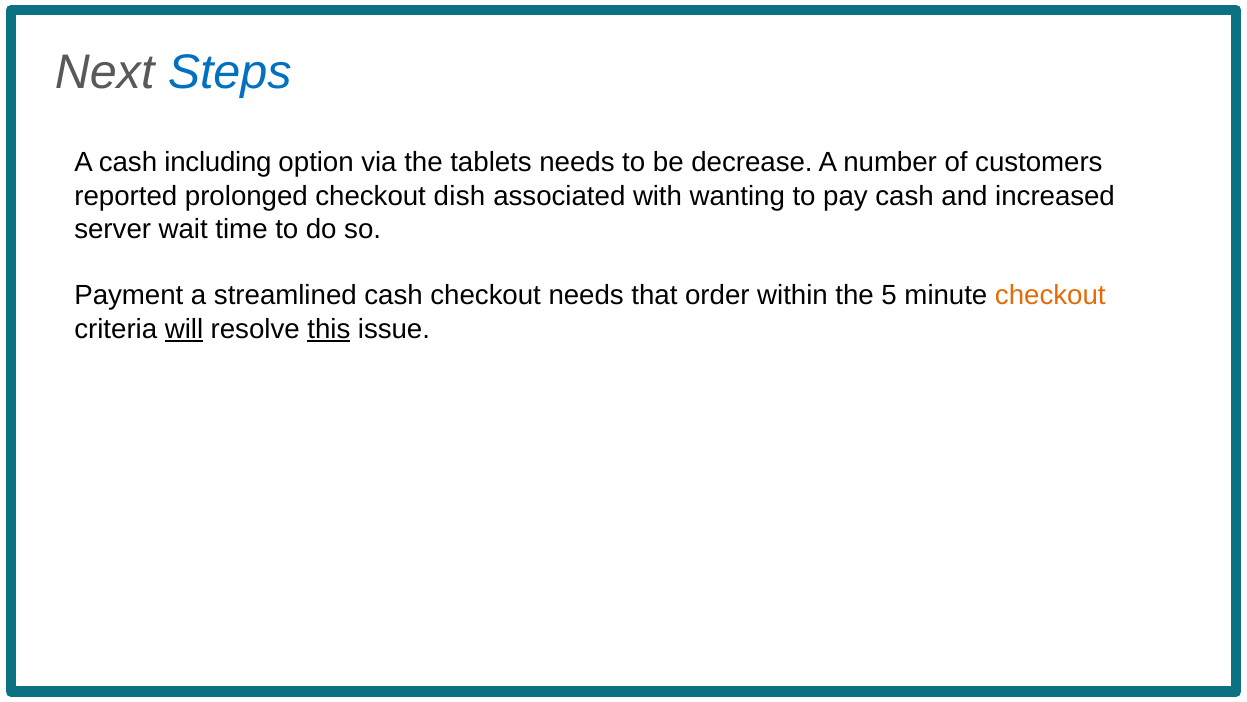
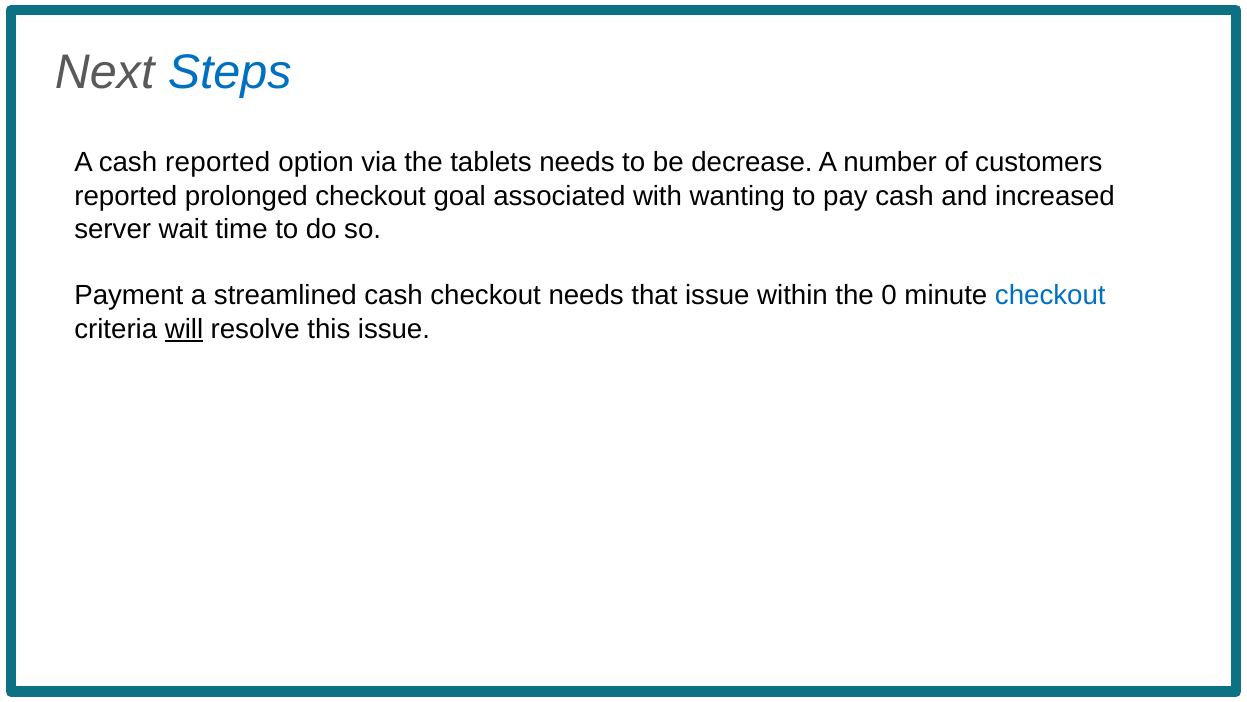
cash including: including -> reported (218, 163)
dish: dish -> goal (460, 196)
that order: order -> issue (717, 296)
5: 5 -> 0 (889, 296)
checkout colour: orange -> blue (1050, 296)
this underline: present -> none (329, 329)
